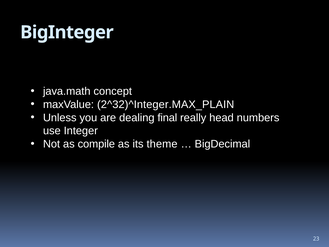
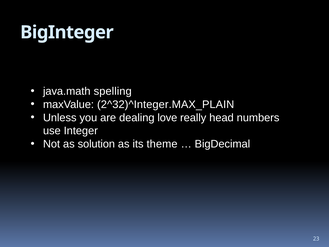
concept: concept -> spelling (113, 91)
final: final -> love (167, 118)
compile: compile -> solution (96, 144)
